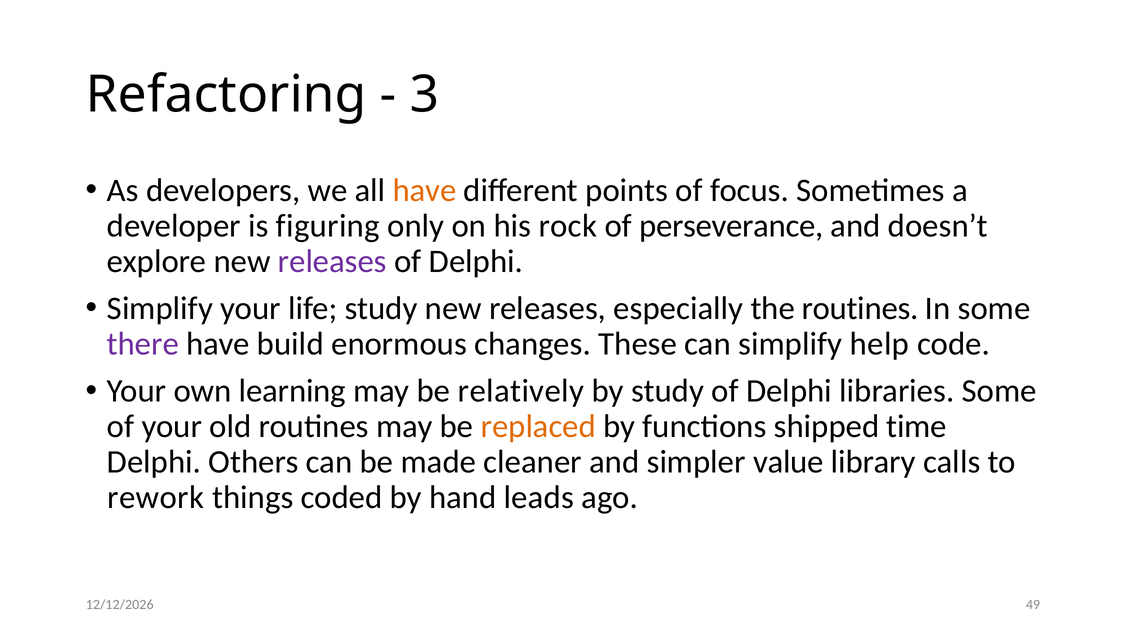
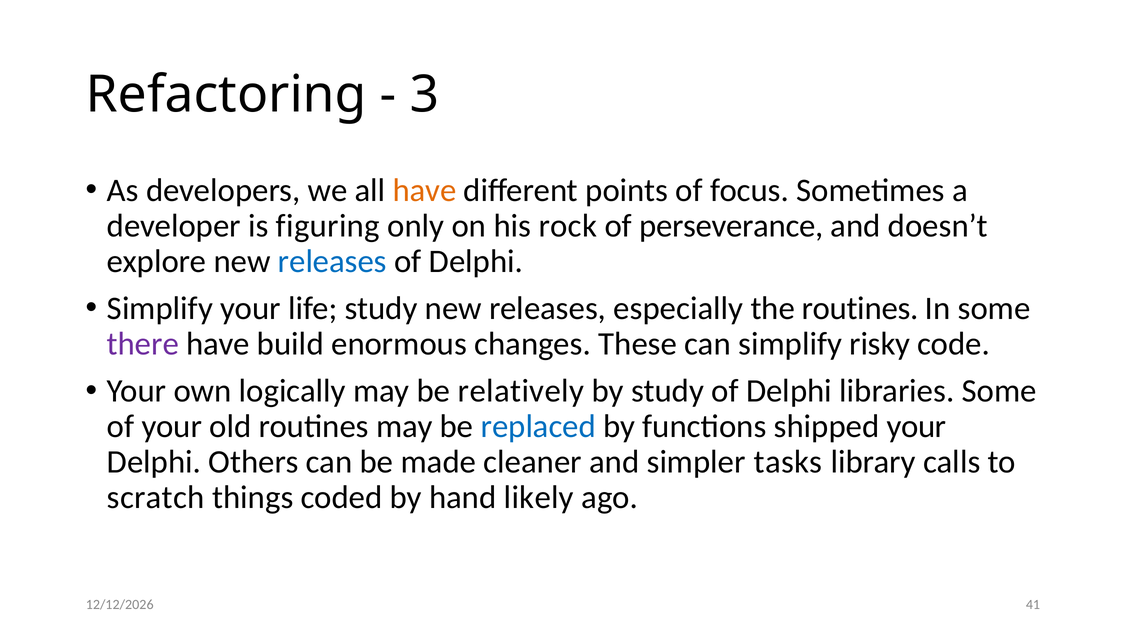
releases colour: purple -> blue (332, 261)
help: help -> risky (880, 344)
learning: learning -> logically (292, 391)
replaced colour: orange -> blue (538, 427)
shipped time: time -> your (916, 427)
value: value -> tasks (788, 462)
rework: rework -> scratch (156, 498)
leads: leads -> likely (539, 498)
49: 49 -> 41 (1033, 605)
